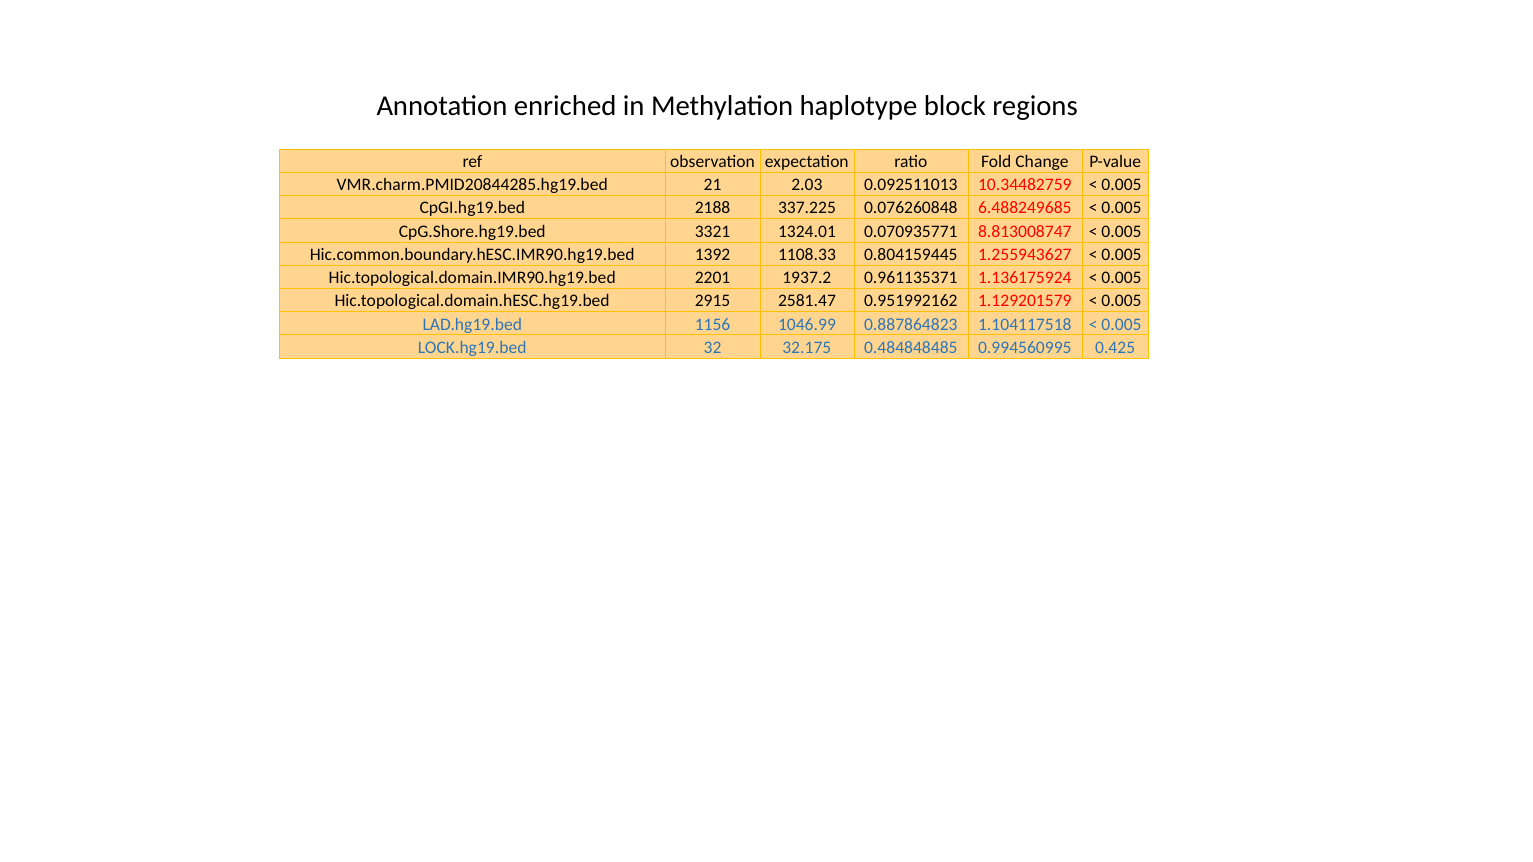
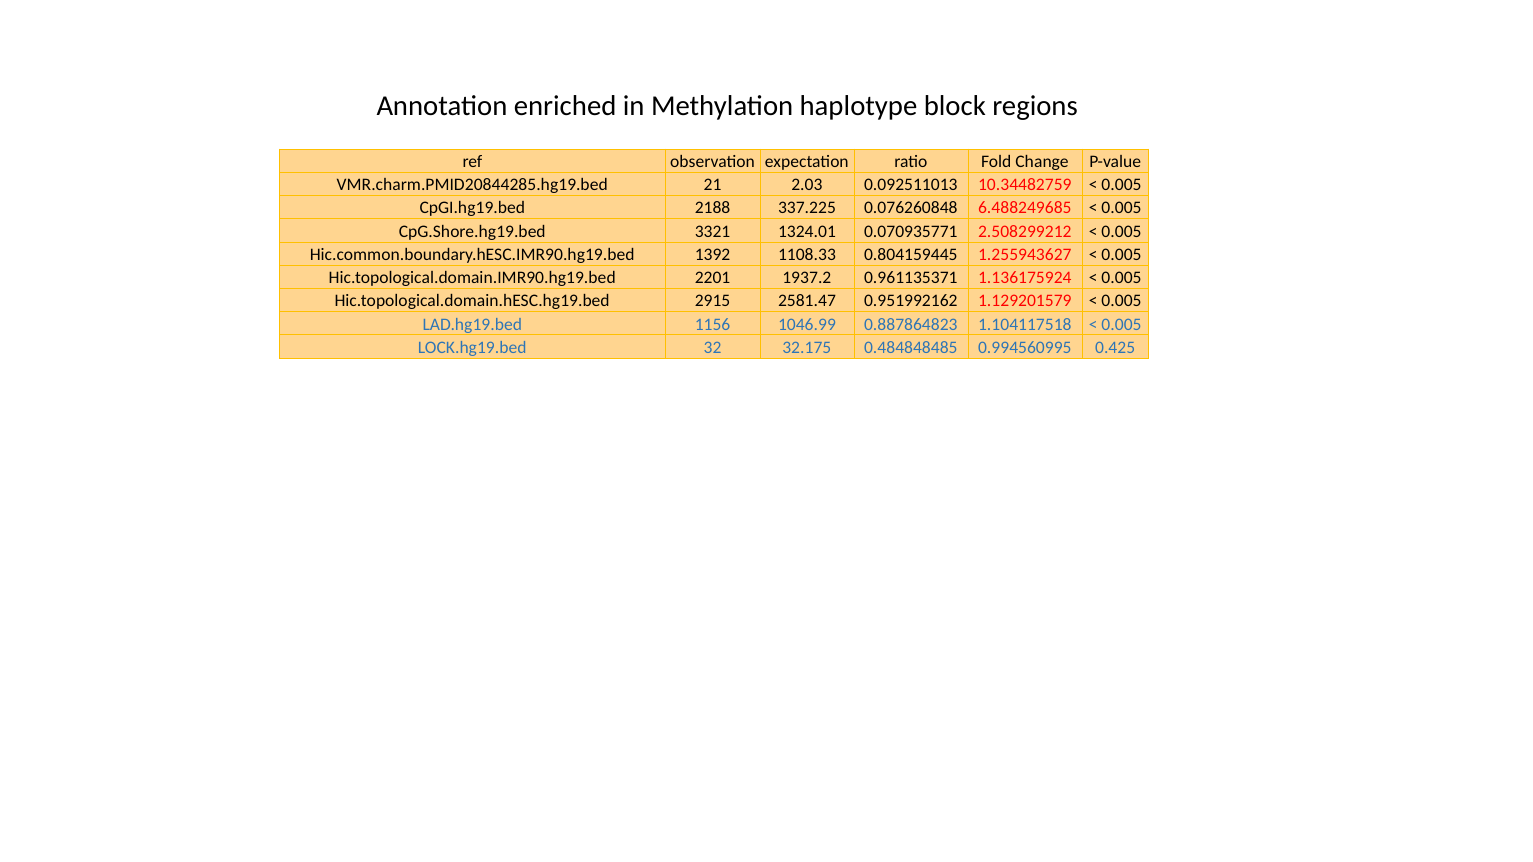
8.813008747: 8.813008747 -> 2.508299212 (1025, 231)
